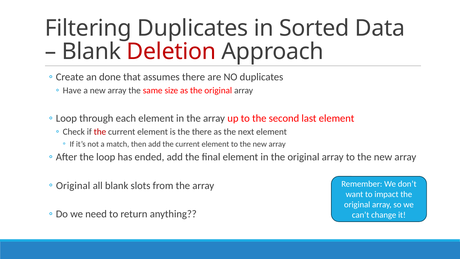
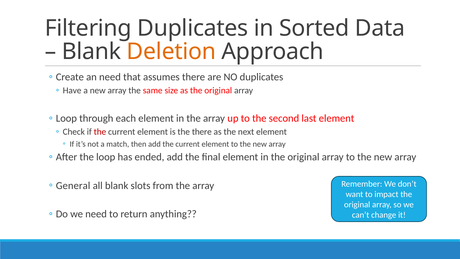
Deletion colour: red -> orange (171, 52)
an done: done -> need (110, 77)
Original: Original -> General (73, 185)
